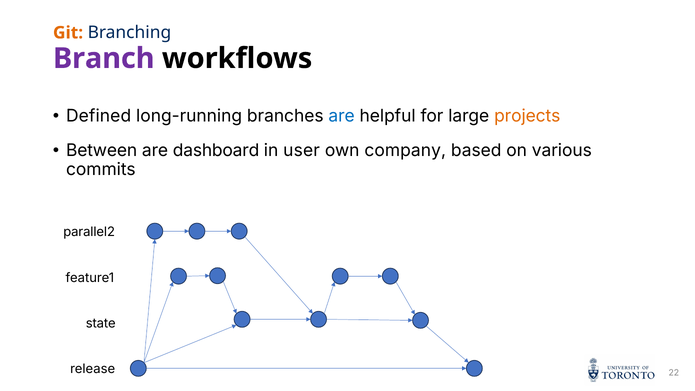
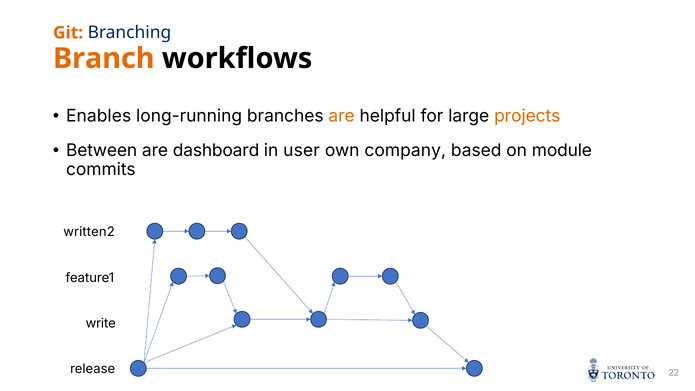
Branch colour: purple -> orange (104, 58)
Defined: Defined -> Enables (99, 116)
are colour: blue -> orange (342, 116)
various: various -> module (562, 151)
parallel2: parallel2 -> written2 (89, 232)
state: state -> write (101, 324)
